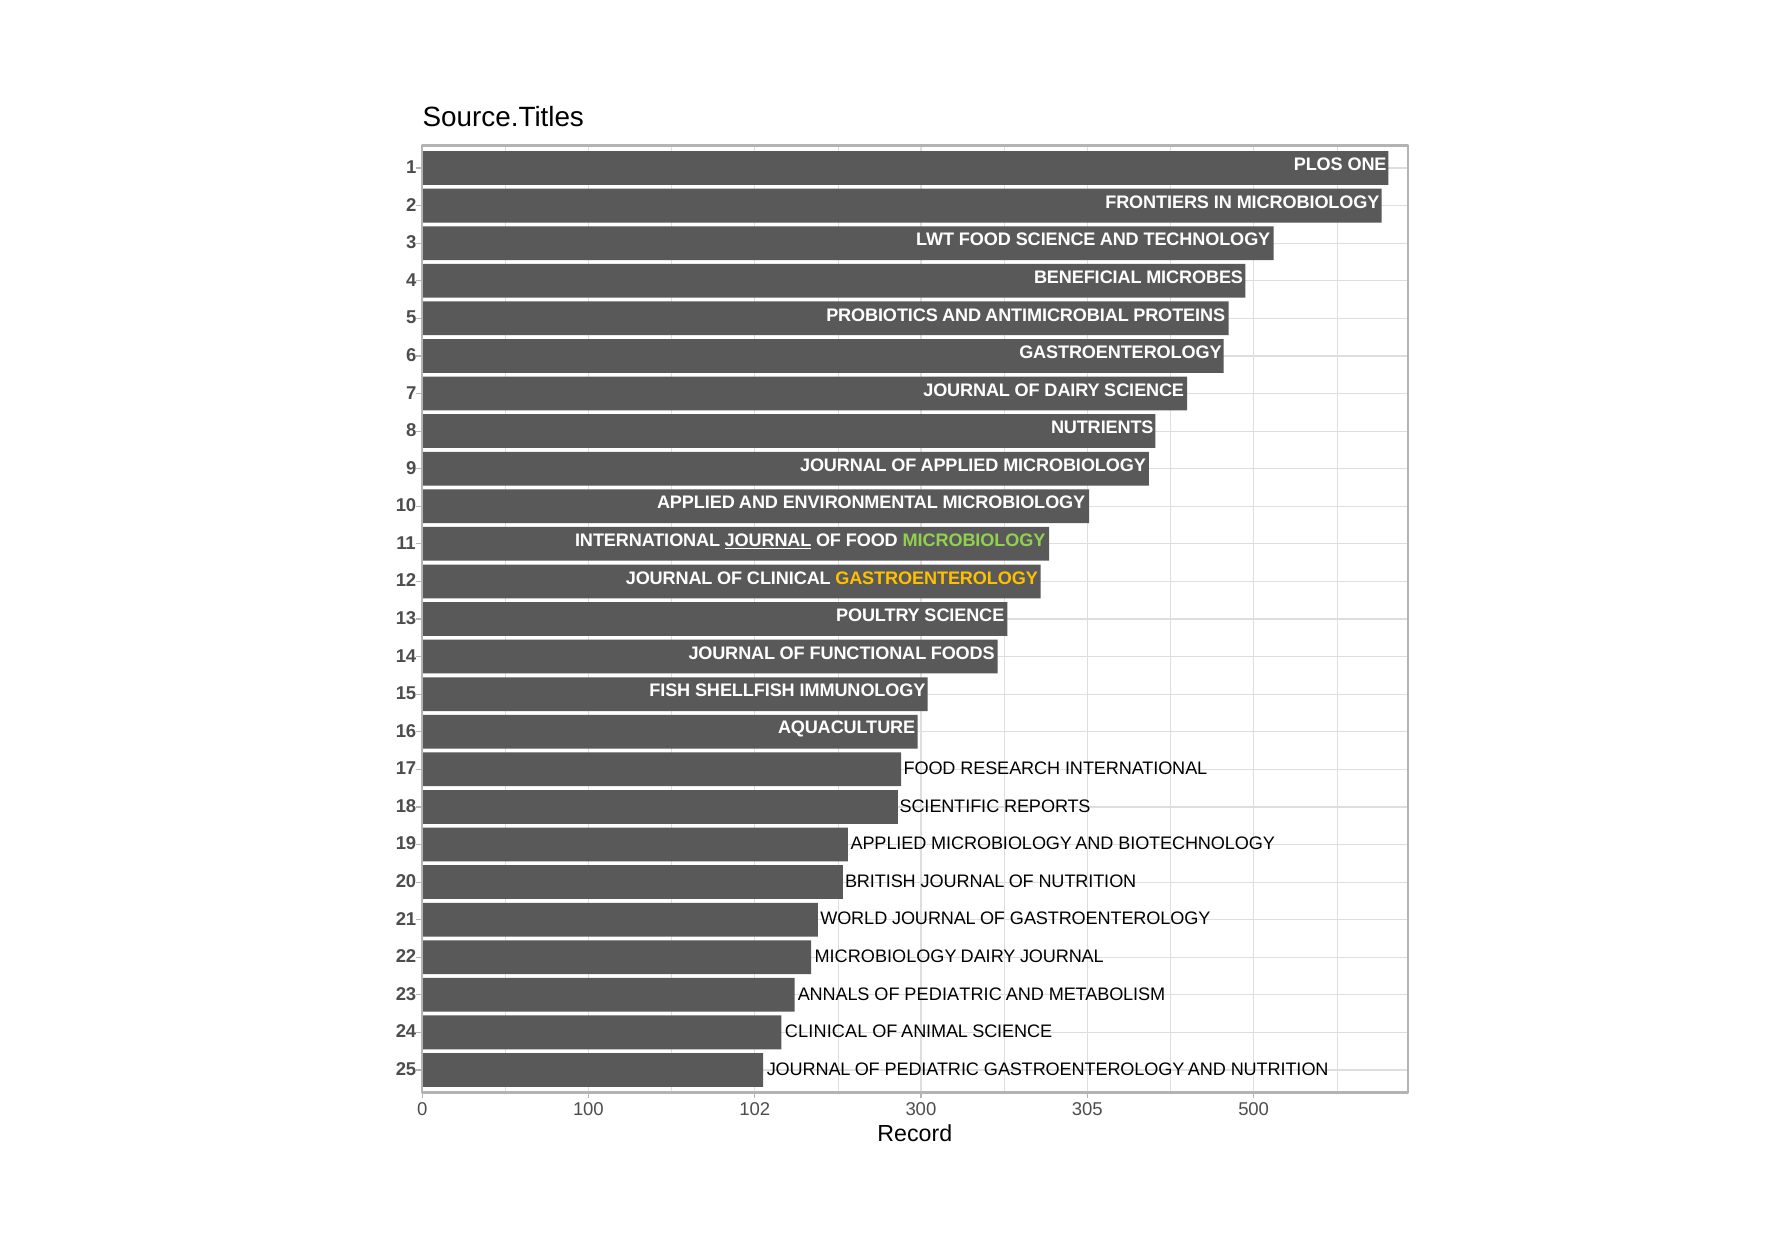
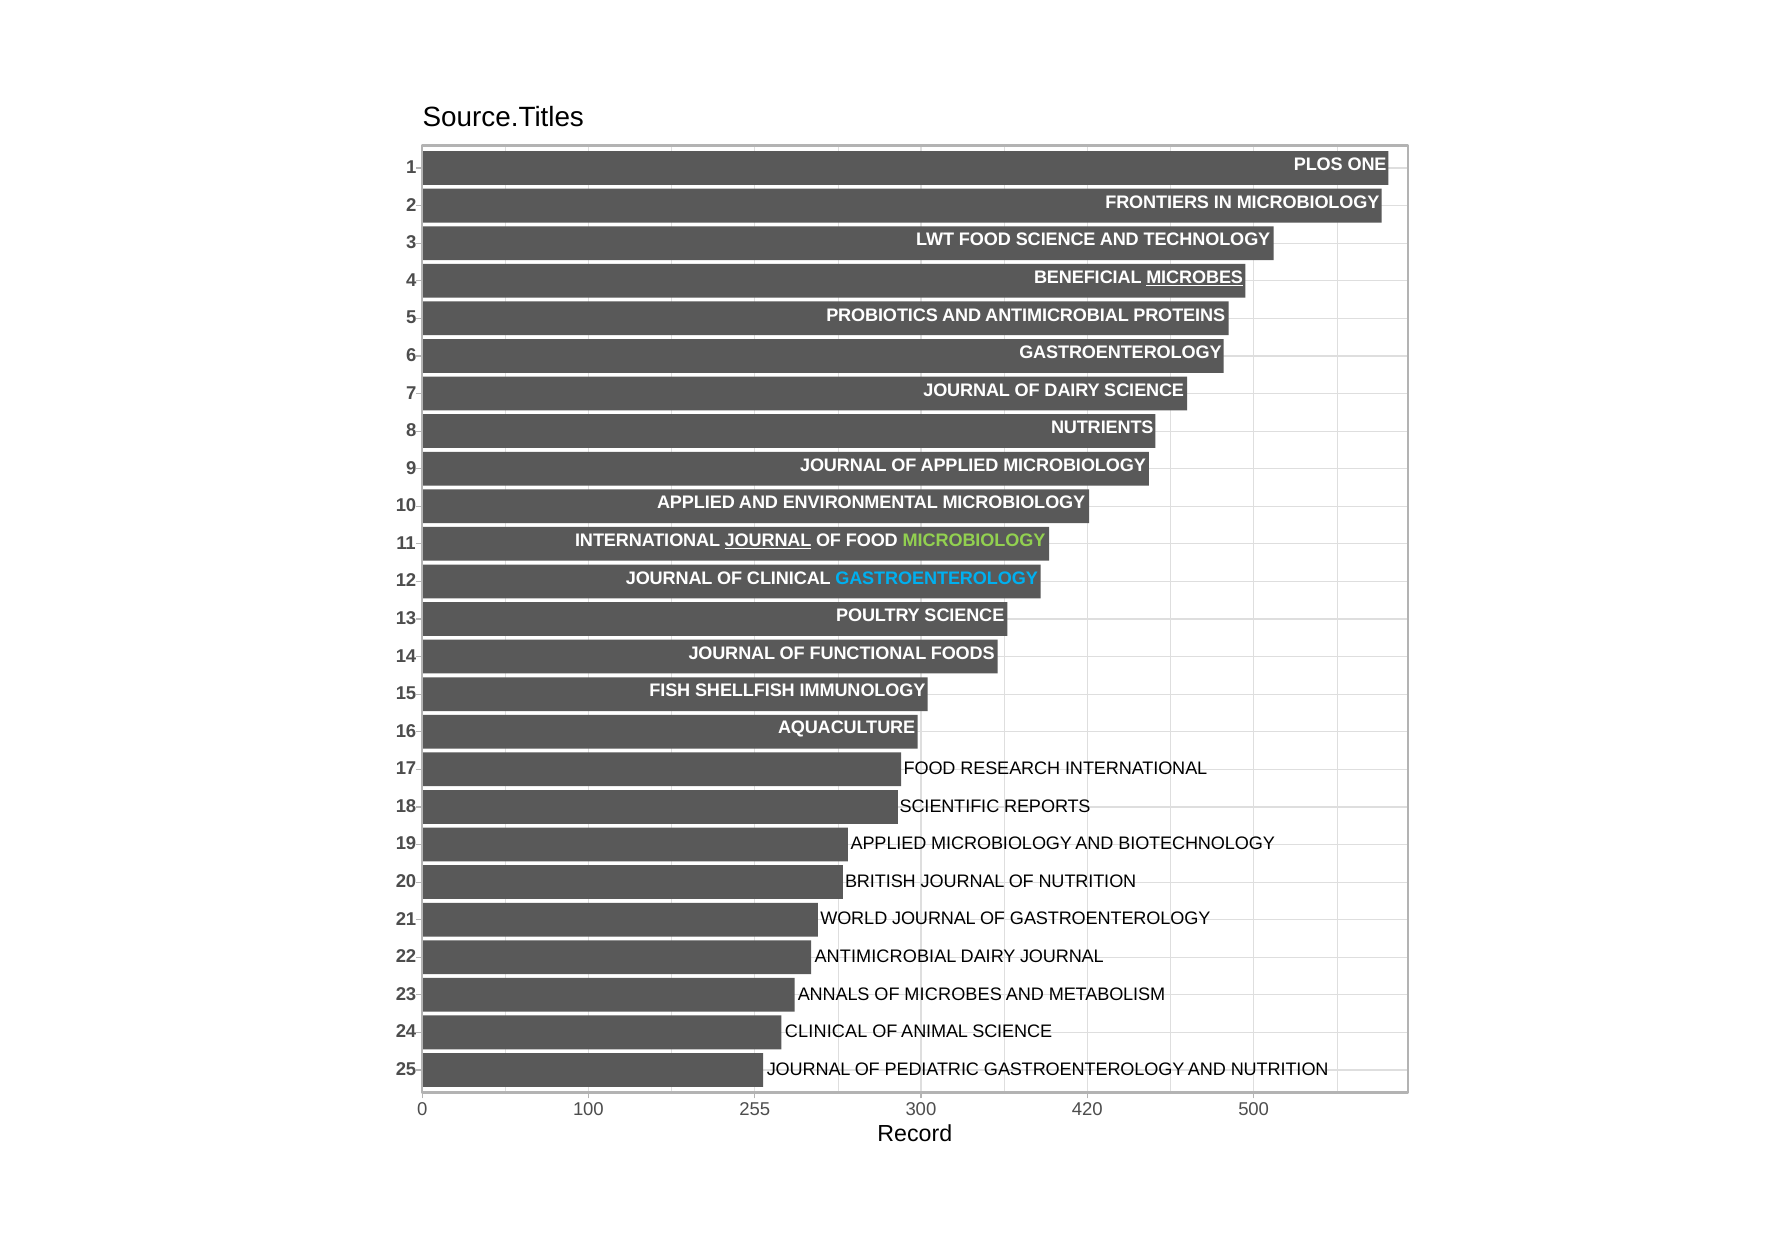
MICROBES underline: none -> present (1195, 277)
GASTROENTEROLOGY colour: yellow -> light blue (937, 578)
MICROBIOLOGY: MICROBIOLOGY -> ANTIMICROBIAL (886, 956)
ANNALS OF PEDIATRIC: PEDIATRIC -> MICROBES (953, 994)
102: 102 -> 255 (755, 1108)
305: 305 -> 420 (1087, 1108)
